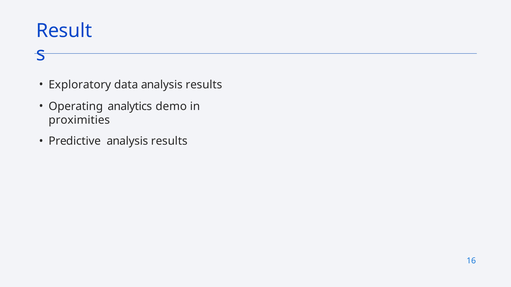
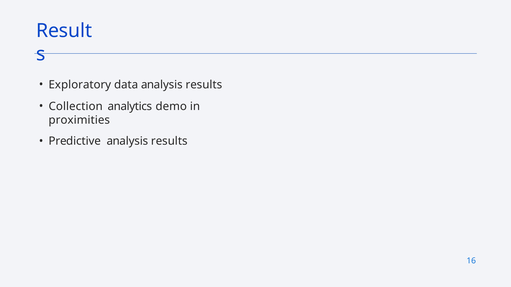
Operating: Operating -> Collection (76, 106)
